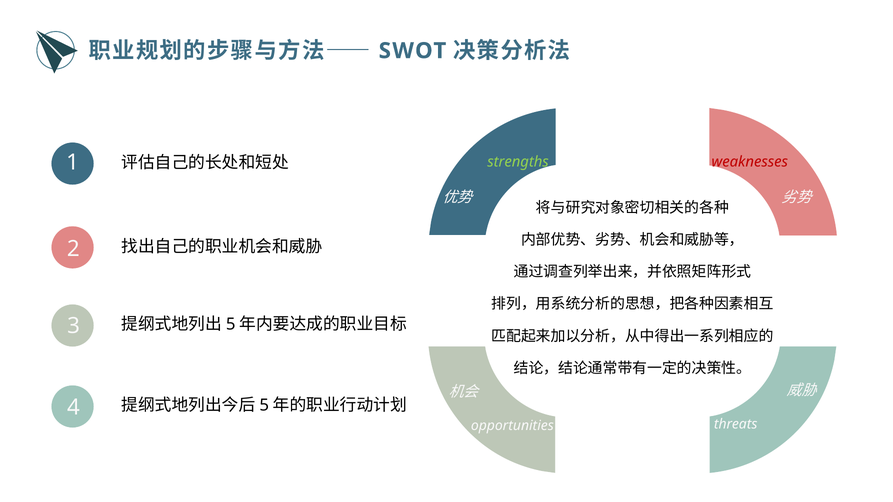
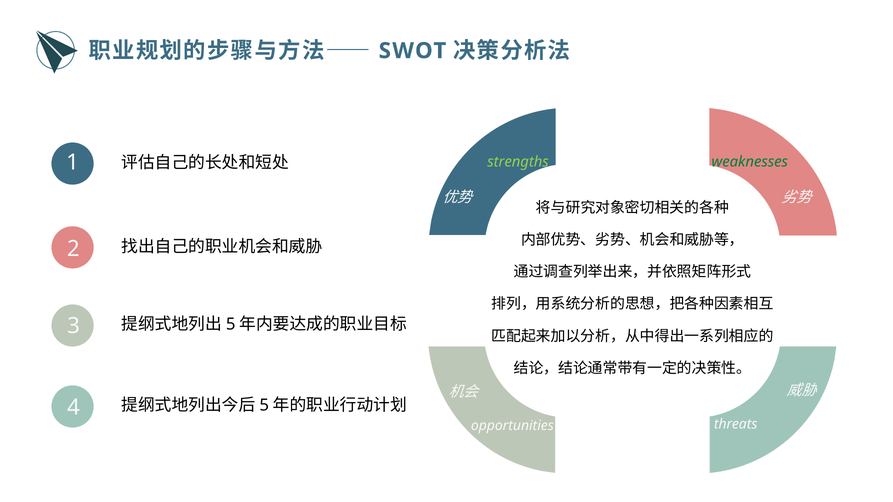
weaknesses colour: red -> green (750, 162)
